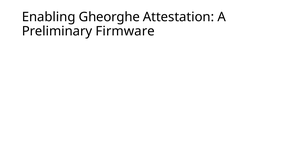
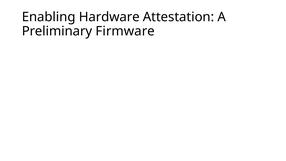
Gheorghe: Gheorghe -> Hardware (109, 17)
